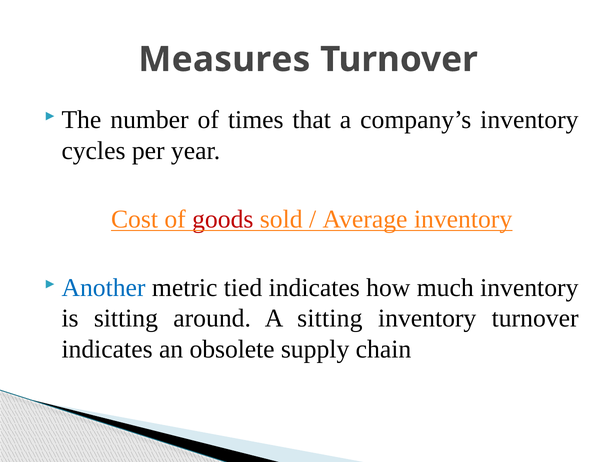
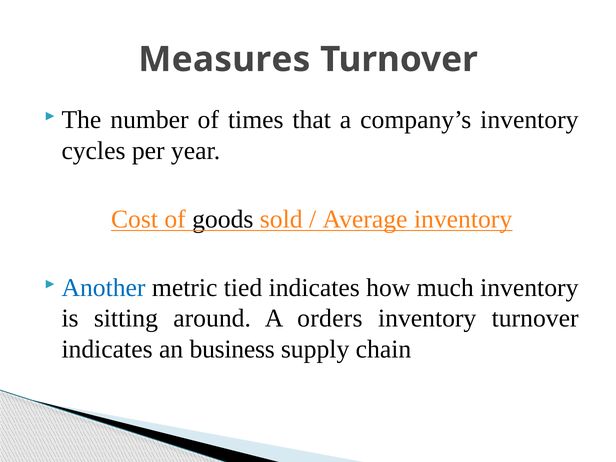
goods colour: red -> black (223, 219)
A sitting: sitting -> orders (330, 318)
obsolete: obsolete -> business (232, 349)
